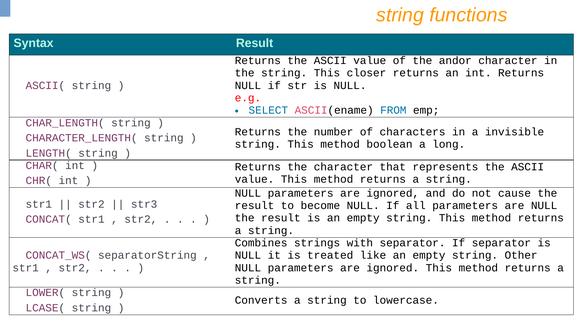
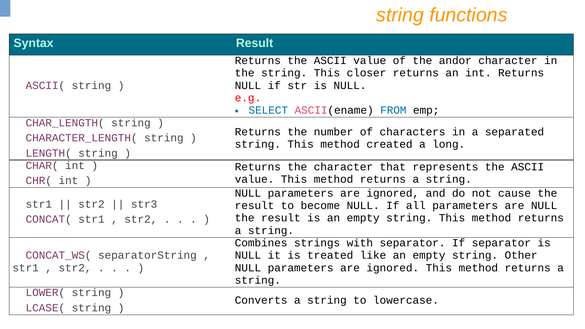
invisible: invisible -> separated (515, 132)
boolean: boolean -> created (389, 144)
